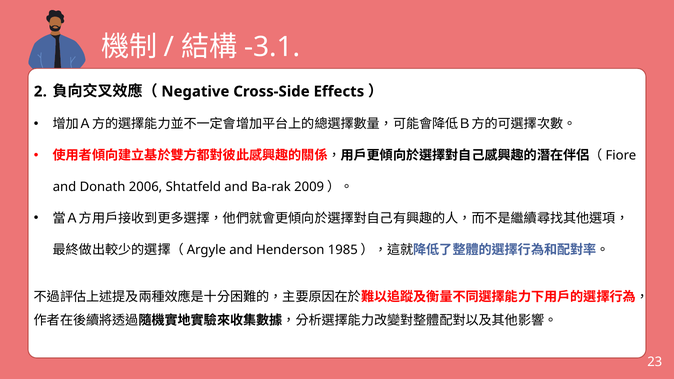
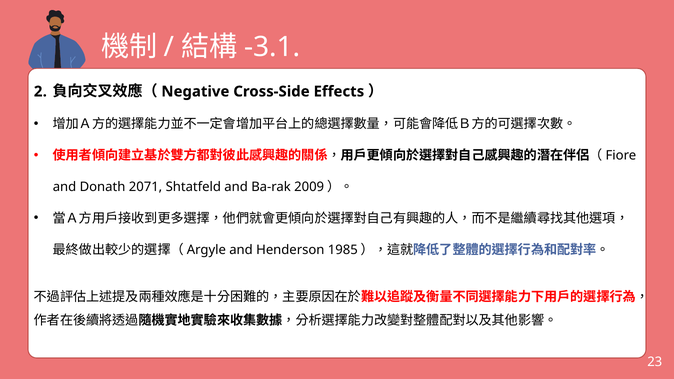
2006: 2006 -> 2071 (146, 187)
